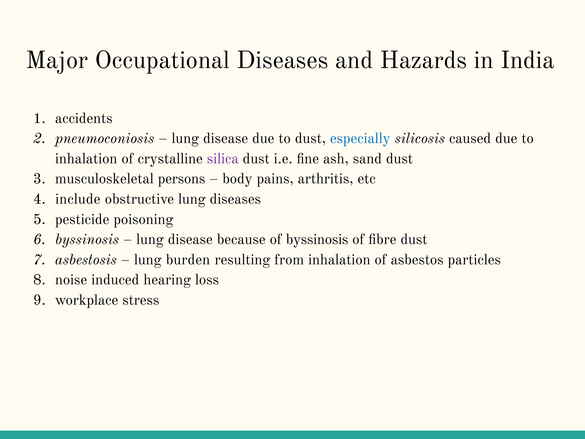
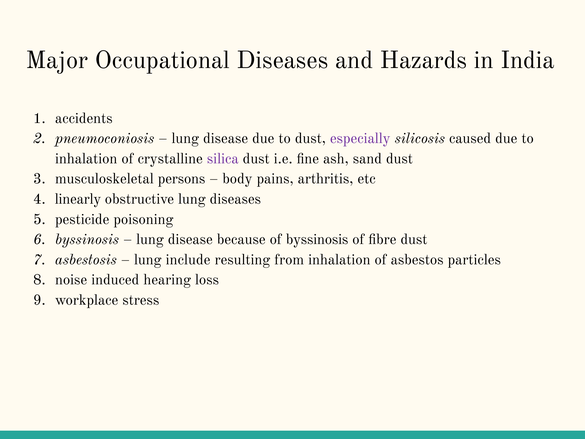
especially colour: blue -> purple (360, 138)
include: include -> linearly (78, 199)
burden: burden -> include (188, 259)
